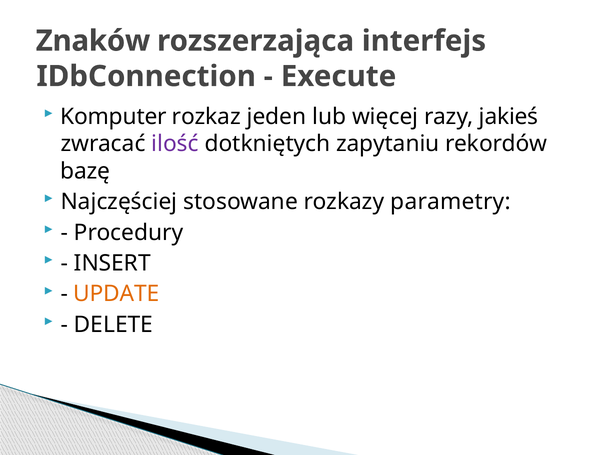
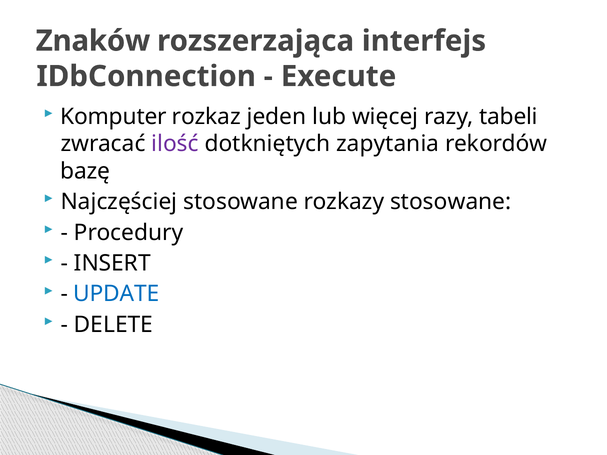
jakieś: jakieś -> tabeli (509, 117)
zapytaniu: zapytaniu -> zapytania (388, 144)
rozkazy parametry: parametry -> stosowane (451, 202)
UPDATE colour: orange -> blue (116, 294)
